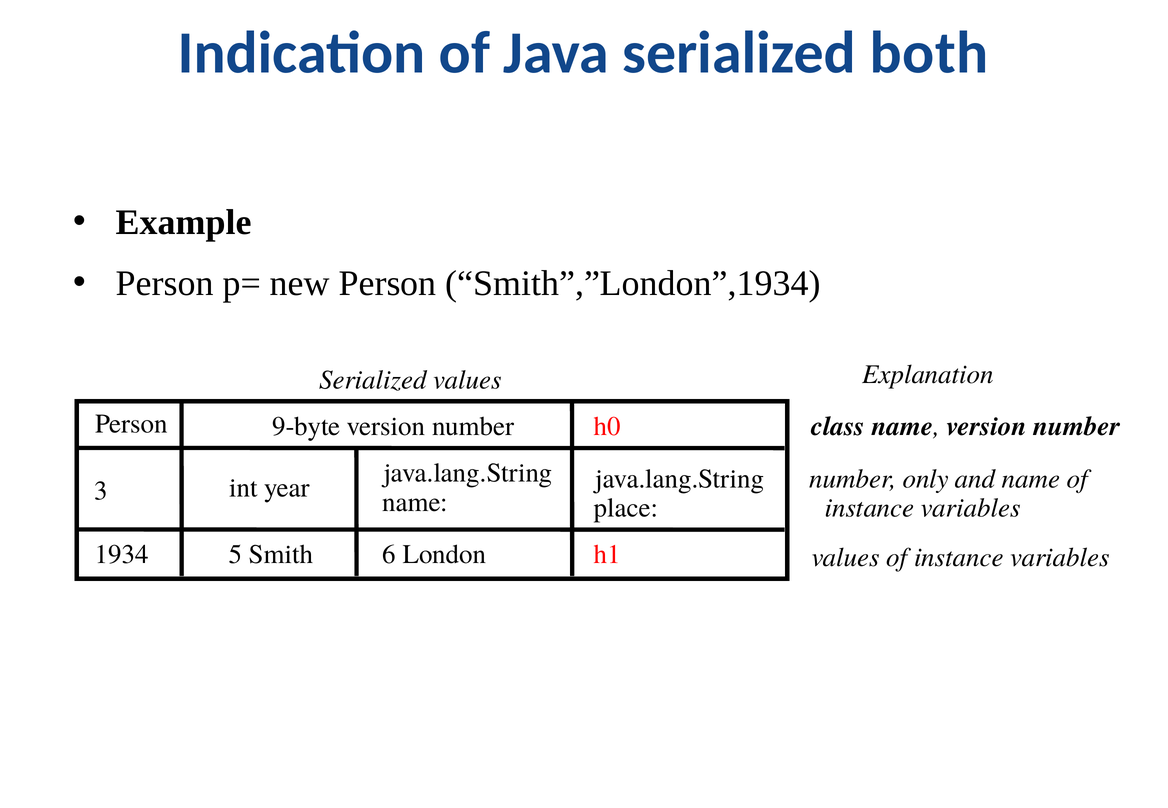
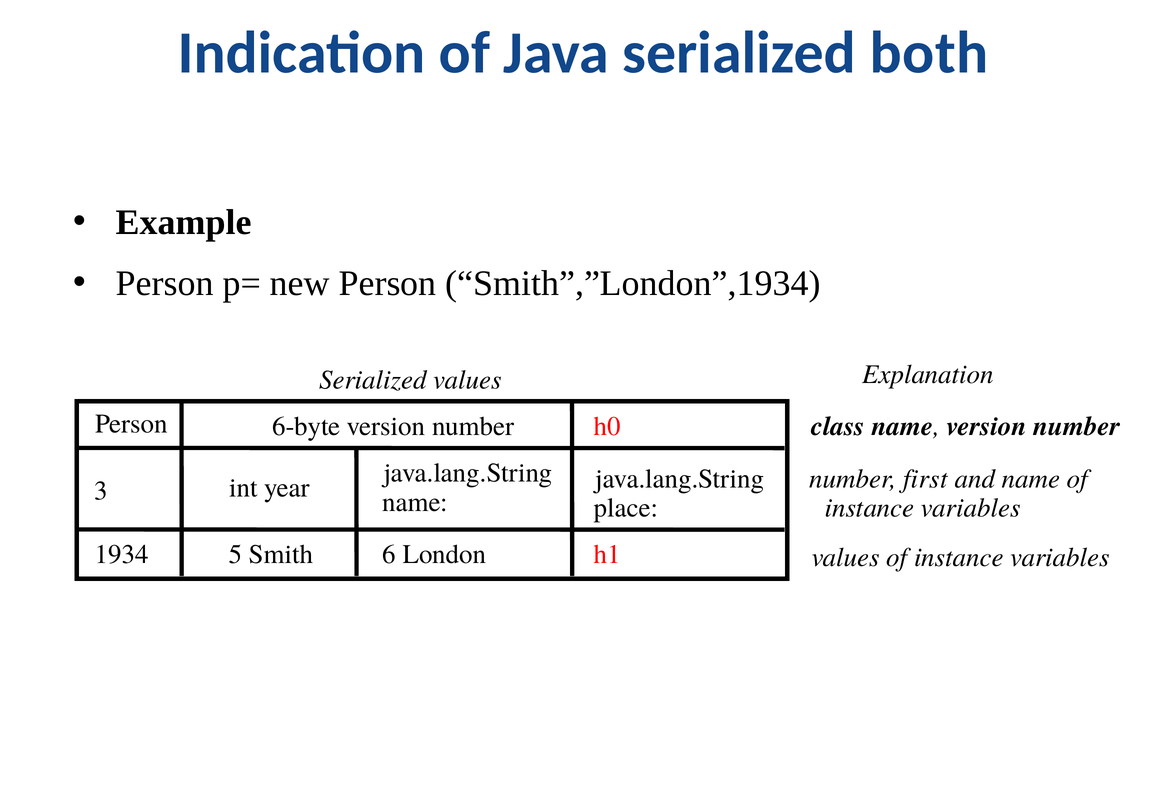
9-byte: 9-byte -> 6-byte (306, 427)
only: only -> first (925, 479)
